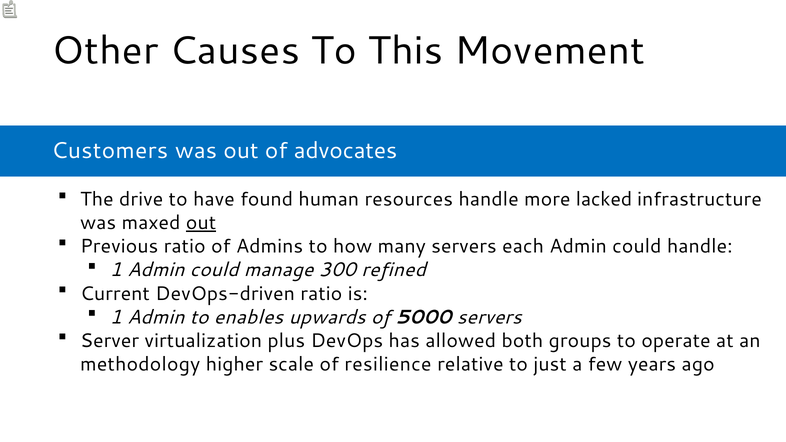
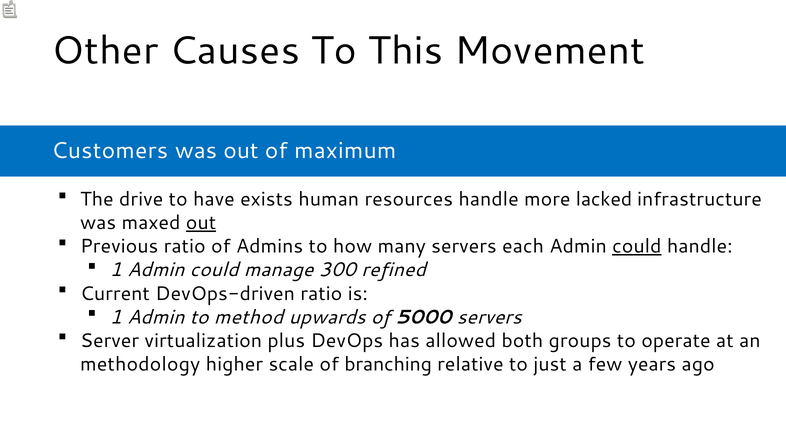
advocates: advocates -> maximum (345, 151)
found: found -> exists (267, 199)
could underline: none -> present (637, 246)
enables: enables -> method (249, 317)
resilience: resilience -> branching (388, 364)
